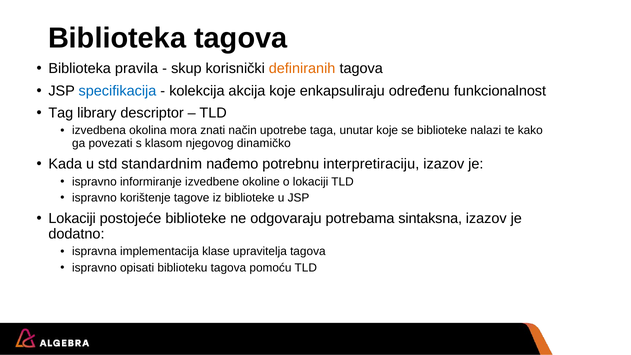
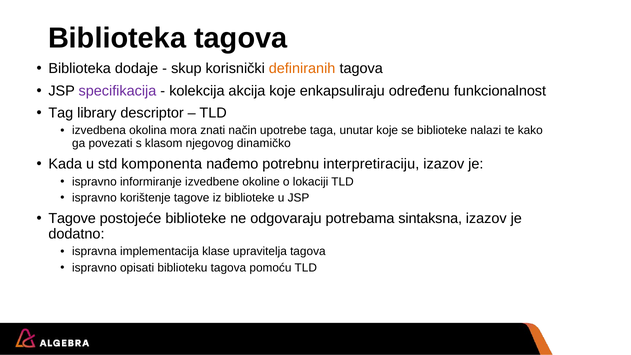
pravila: pravila -> dodaje (137, 69)
specifikacija colour: blue -> purple (117, 91)
standardnim: standardnim -> komponenta (162, 164)
Lokaciji: Lokaciji -> Tagove (72, 218)
